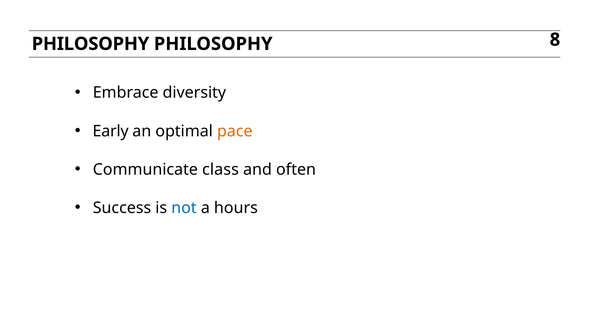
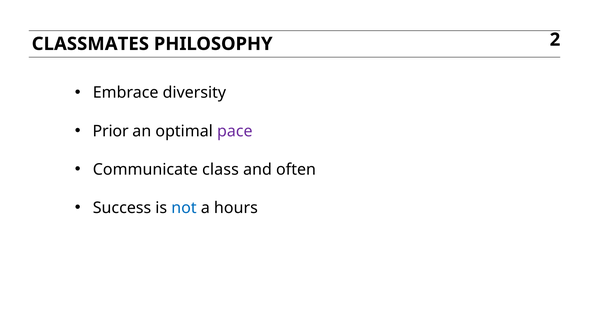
PHILOSOPHY: PHILOSOPHY -> CLASSMATES (90, 44)
8: 8 -> 2 (555, 40)
Early: Early -> Prior (111, 131)
pace colour: orange -> purple (235, 131)
